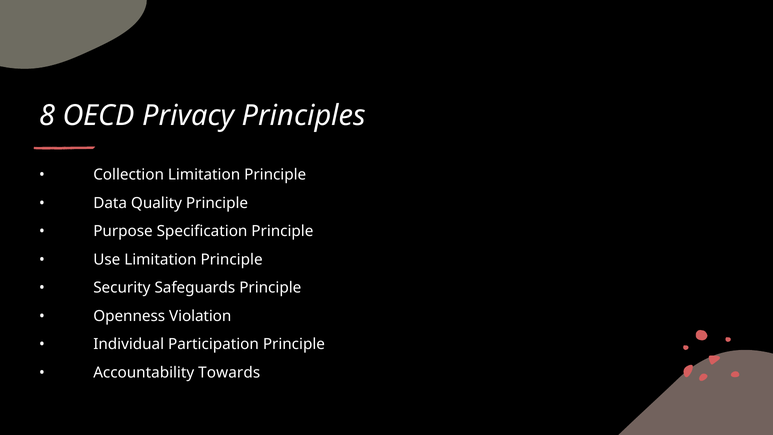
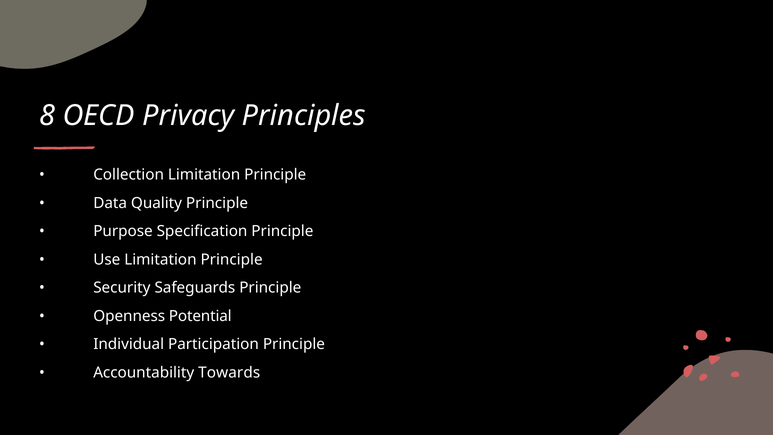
Violation: Violation -> Potential (200, 316)
